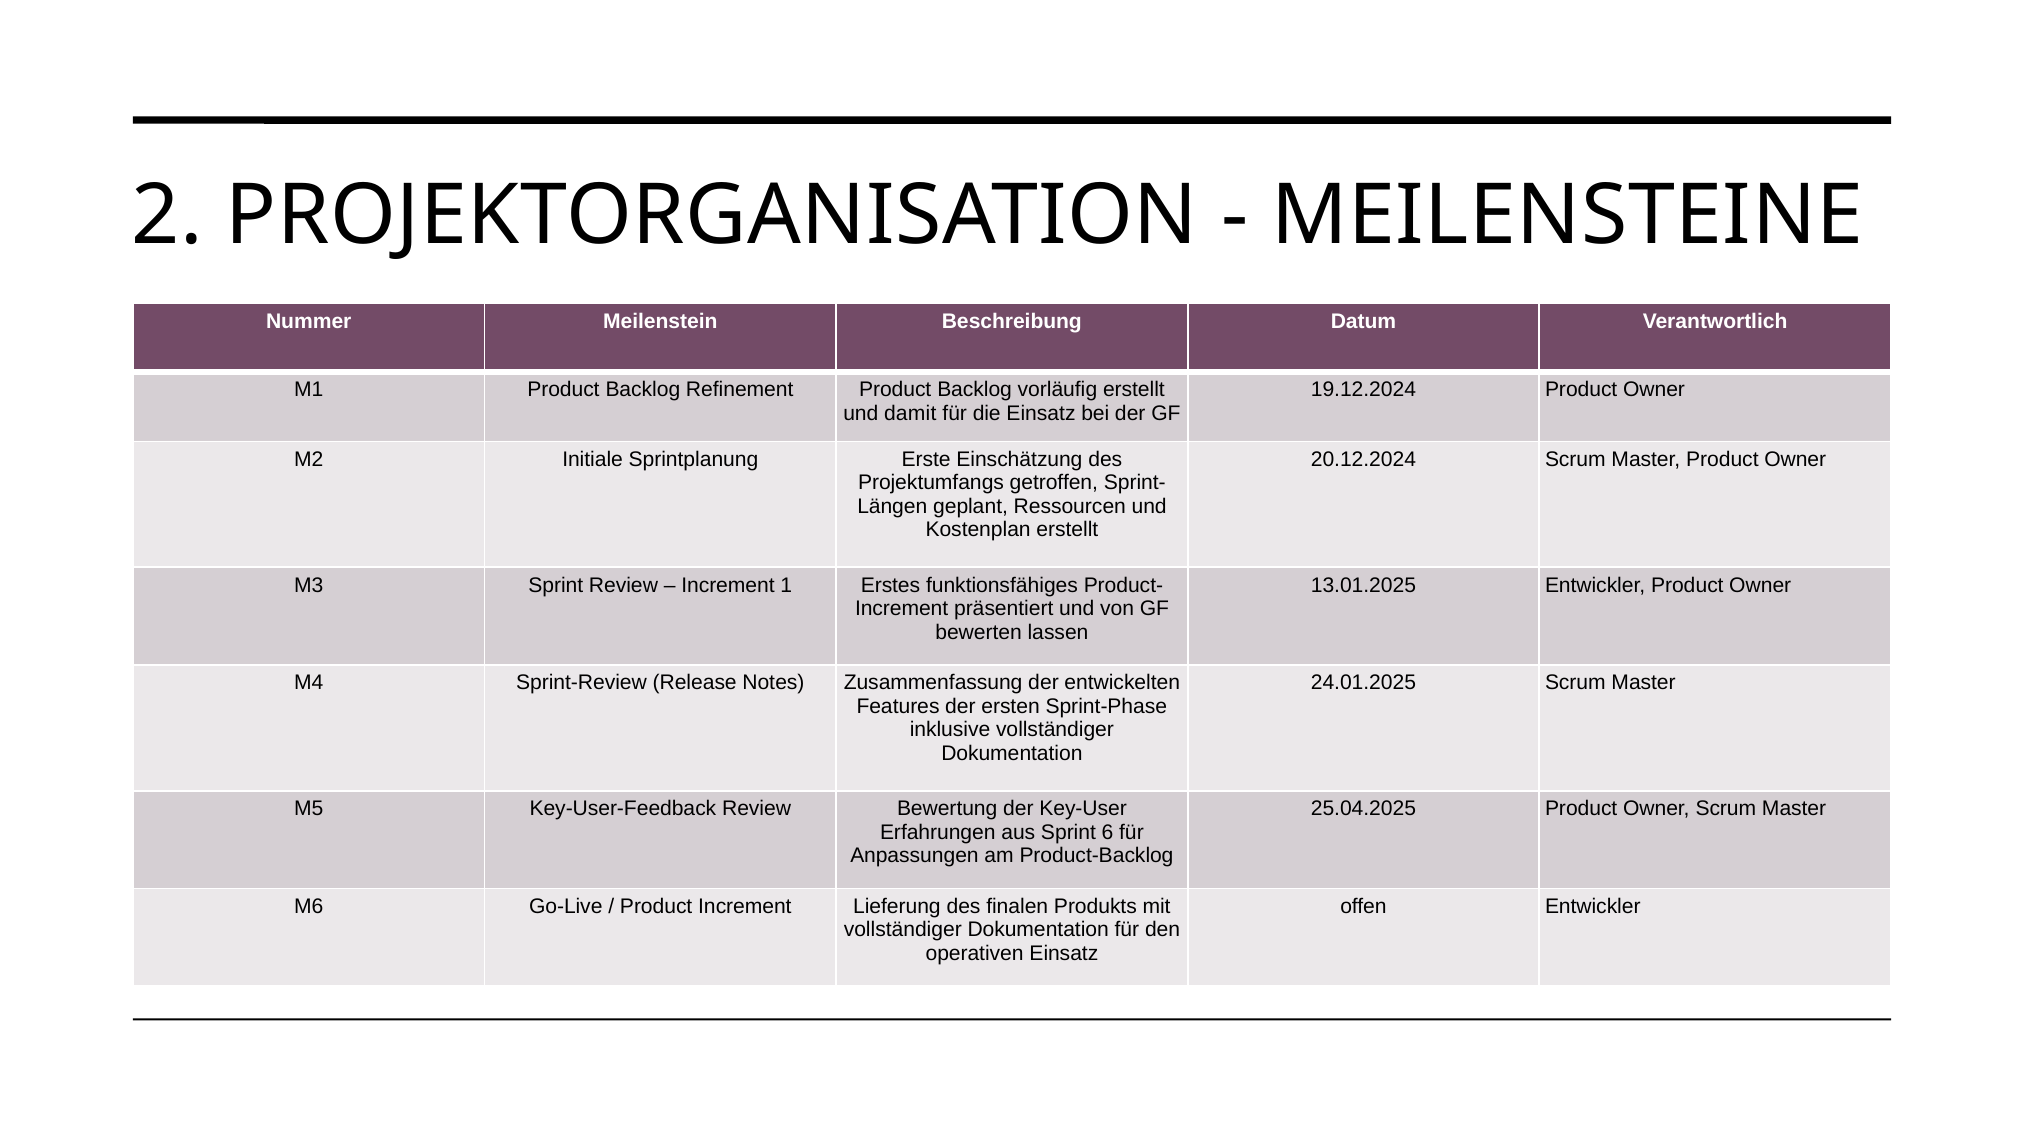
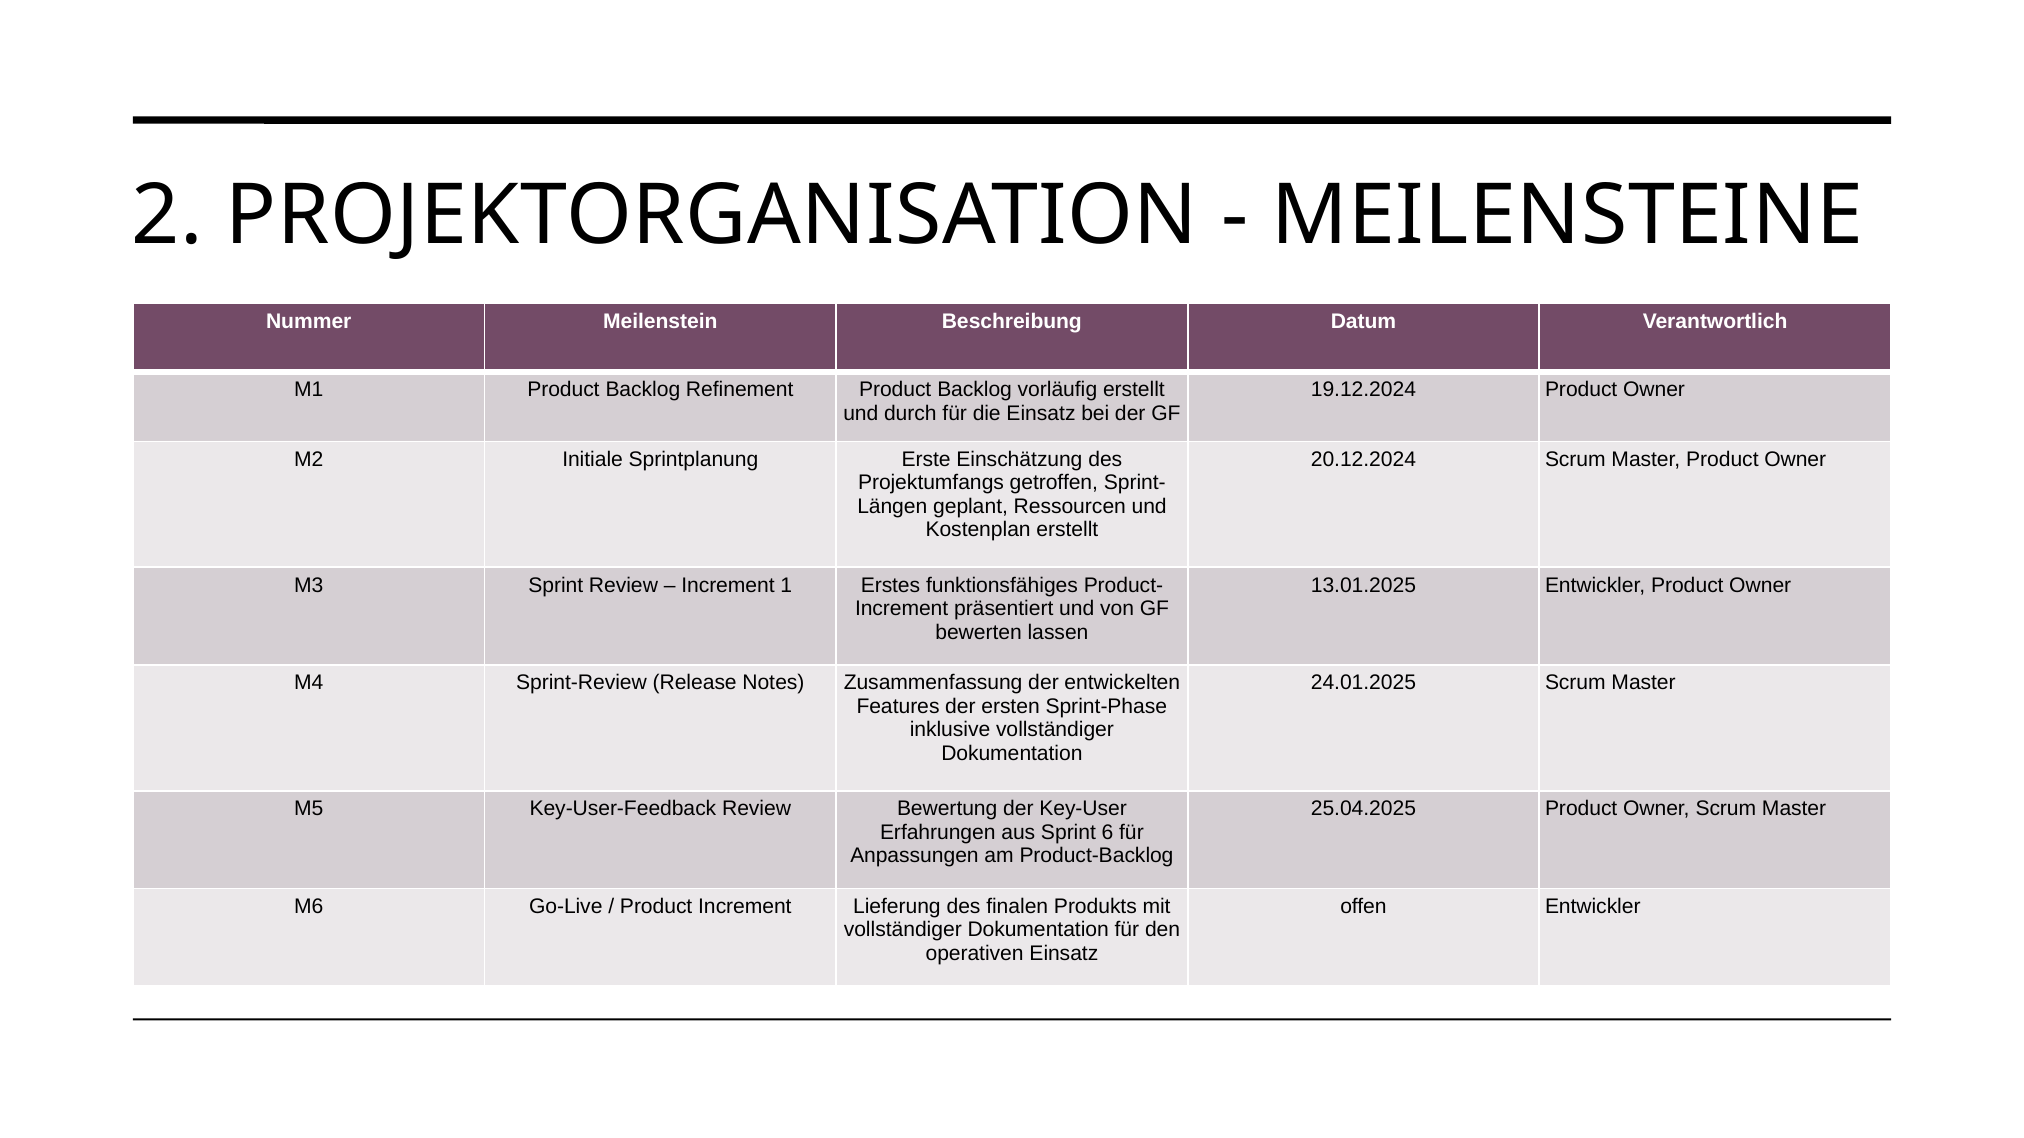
damit: damit -> durch (910, 414)
